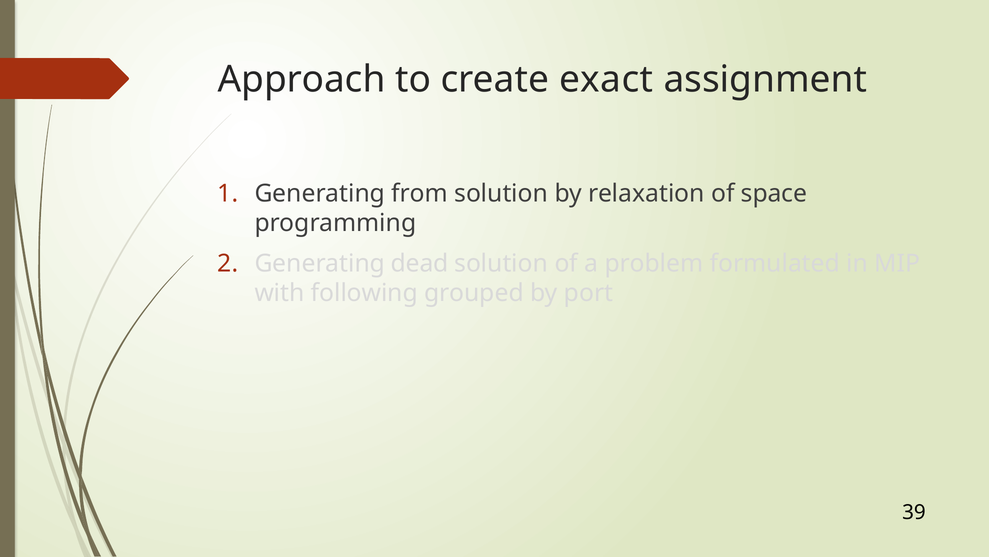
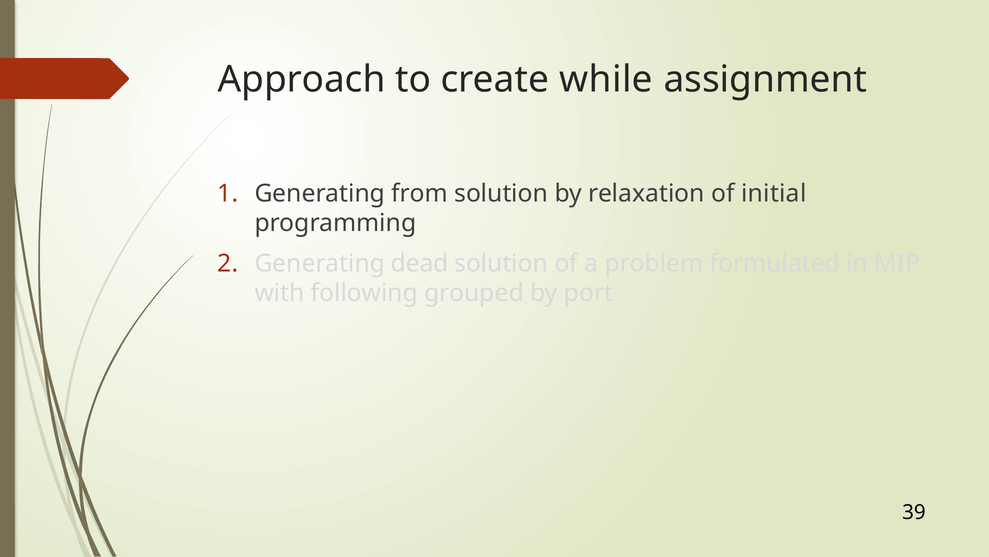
exact: exact -> while (606, 79)
space: space -> initial (774, 193)
